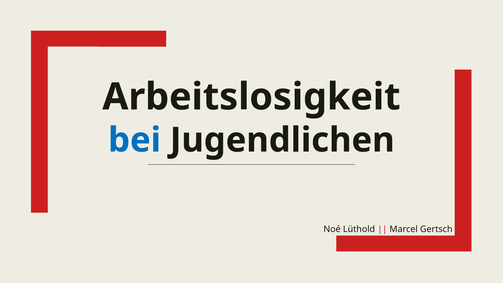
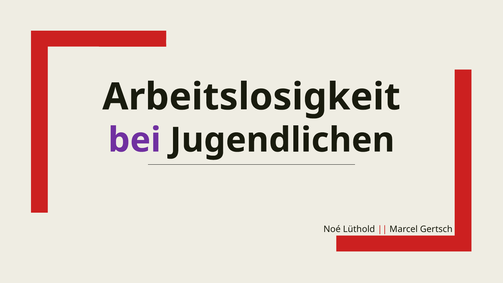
bei colour: blue -> purple (135, 140)
